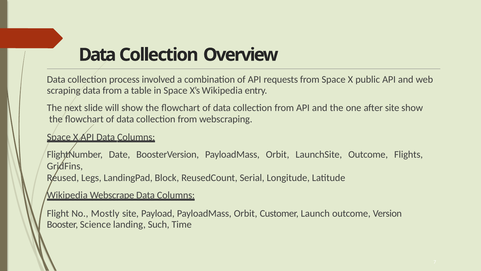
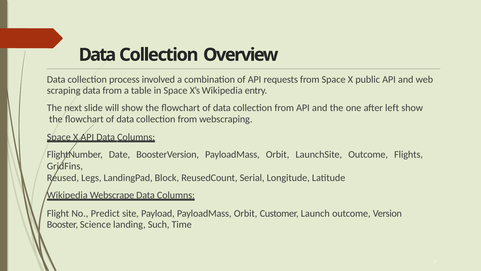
after site: site -> left (392, 108)
Mostly: Mostly -> Predict (105, 213)
